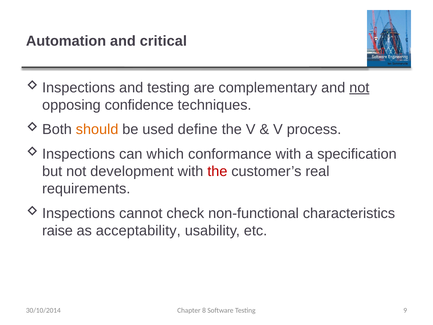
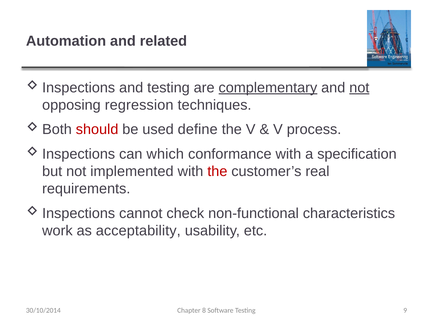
critical: critical -> related (163, 41)
complementary underline: none -> present (268, 88)
confidence: confidence -> regression (139, 105)
should colour: orange -> red (97, 129)
development: development -> implemented (132, 171)
raise: raise -> work (57, 231)
